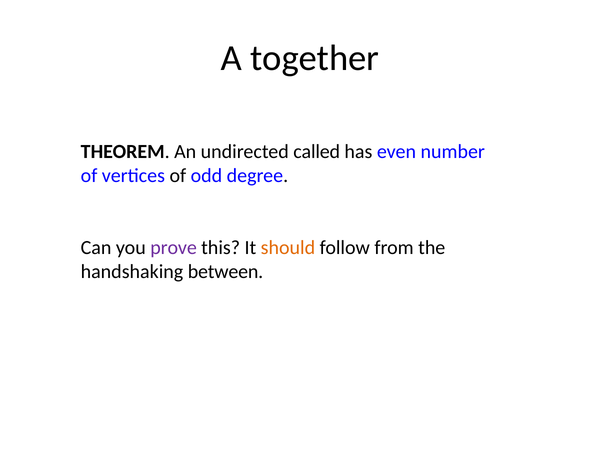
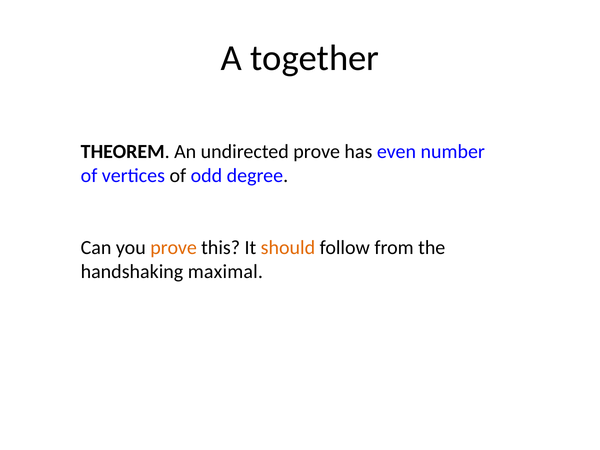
undirected called: called -> prove (317, 152)
prove colour: purple -> orange (174, 248)
between: between -> maximal (225, 272)
